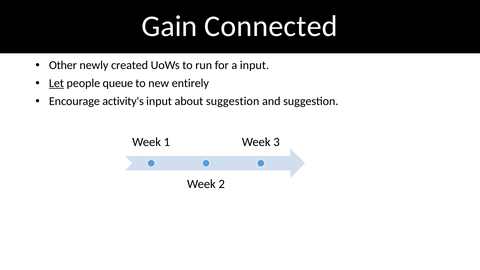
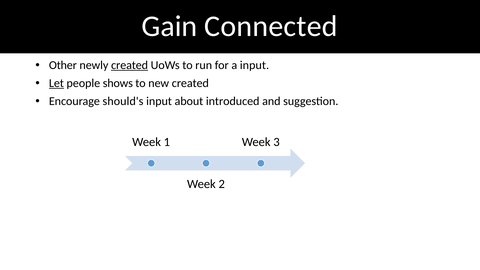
created underline: none -> present (130, 65)
queue: queue -> shows (118, 83)
new entirely: entirely -> created (190, 83)
activity's: activity's -> should's (123, 101)
about suggestion: suggestion -> introduced (233, 101)
